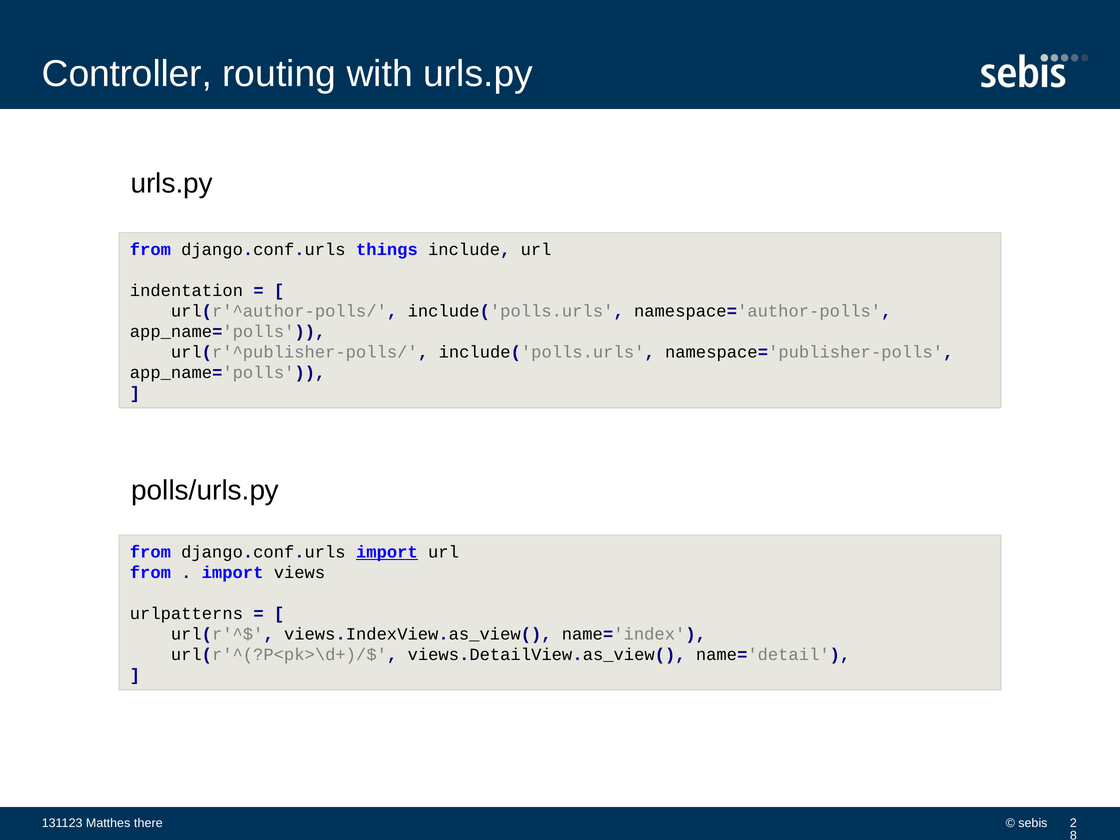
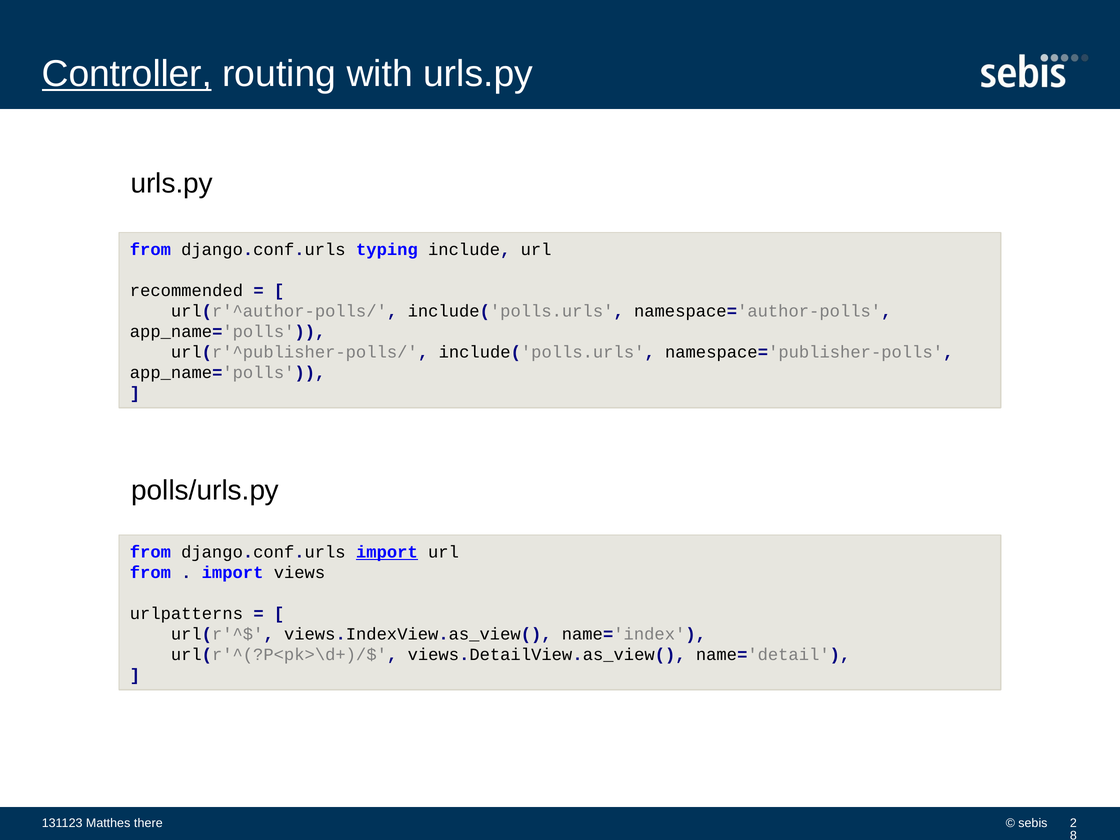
Controller underline: none -> present (127, 74)
things: things -> typing (387, 249)
indentation: indentation -> recommended (186, 290)
